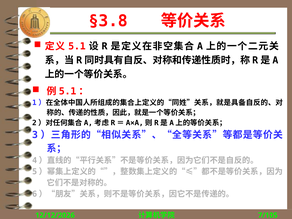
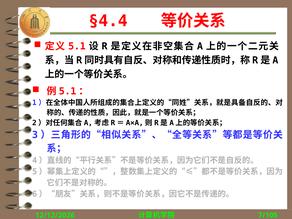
§3.8: §3.8 -> §4.4 (108, 21)
